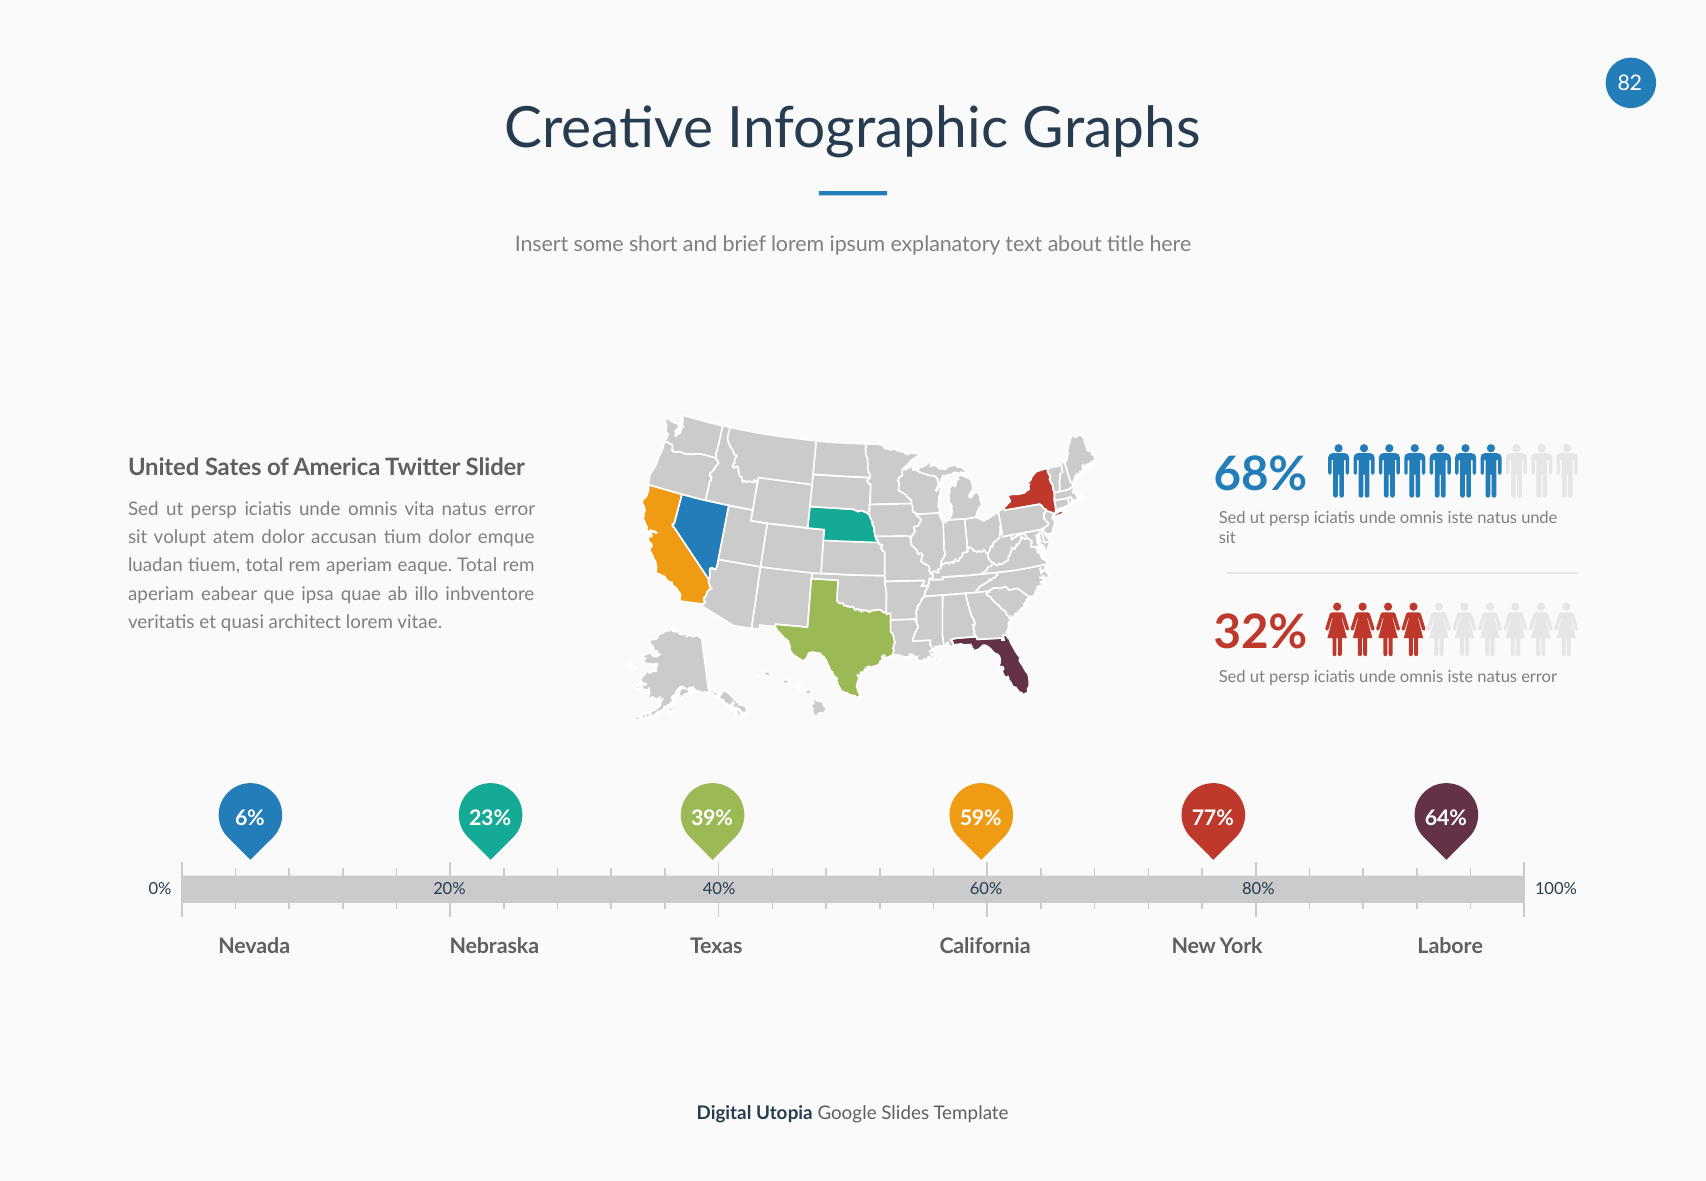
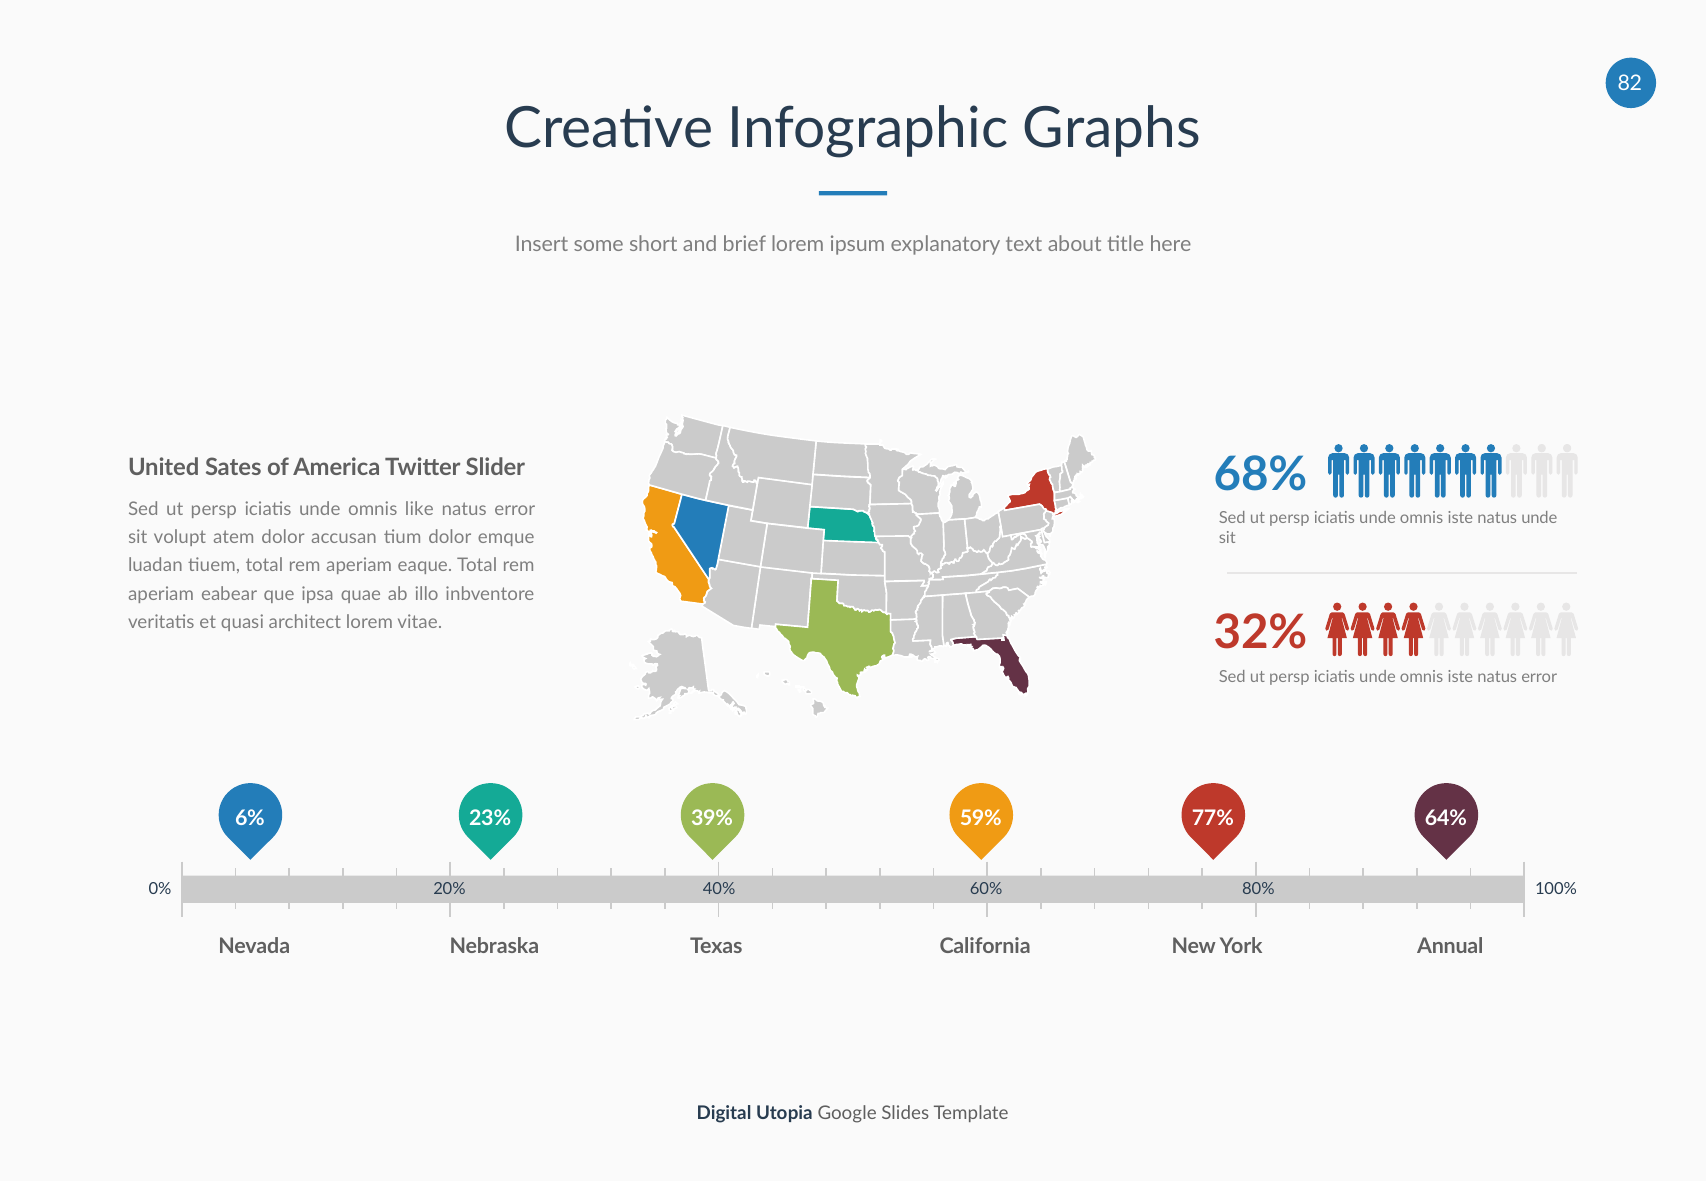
vita: vita -> like (419, 509)
Labore: Labore -> Annual (1450, 946)
